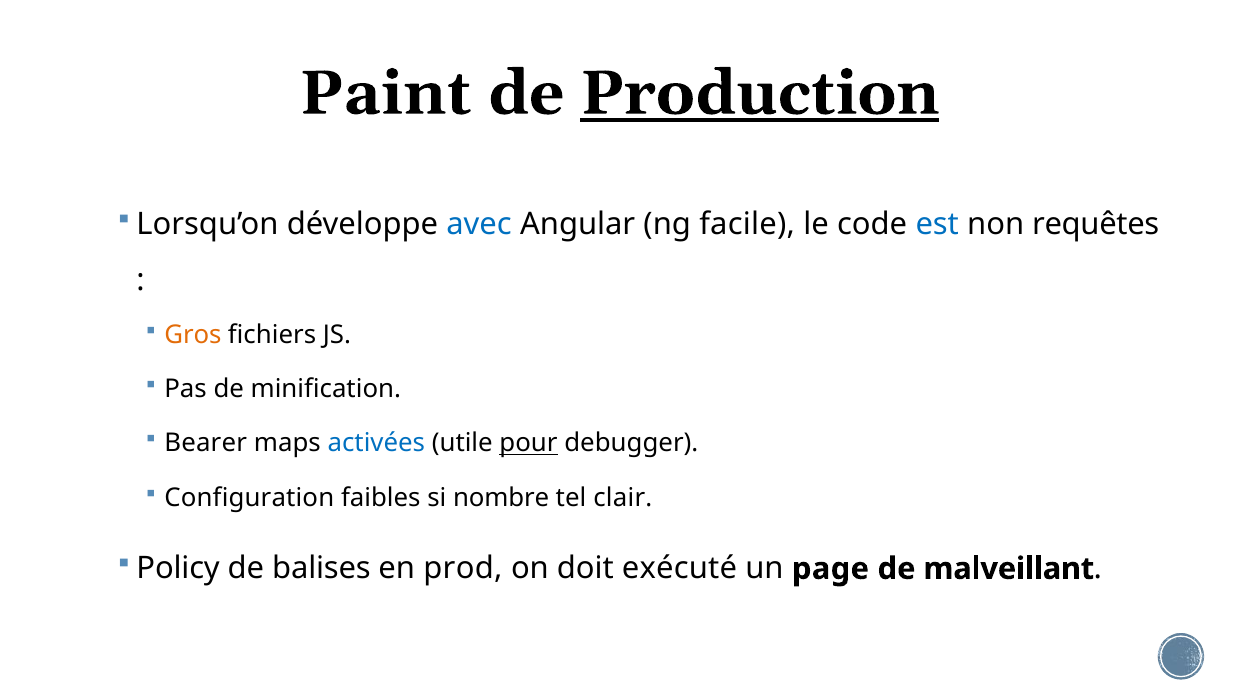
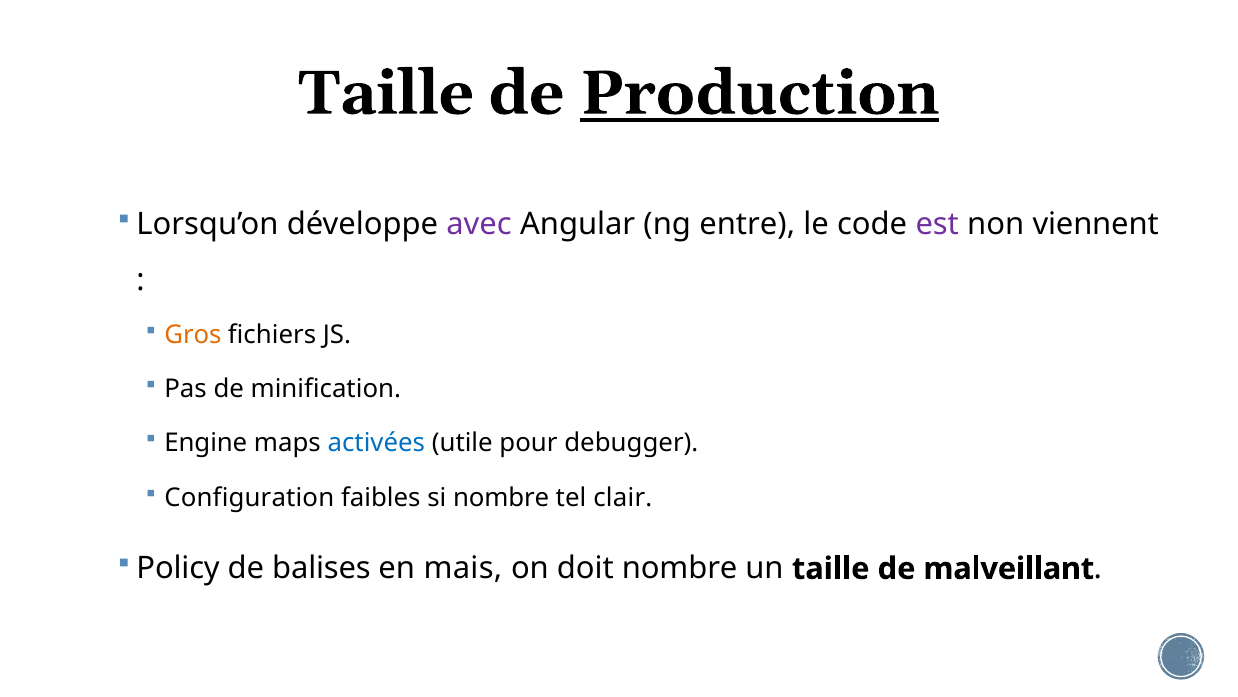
Paint: Paint -> Taille (386, 93)
avec colour: blue -> purple (479, 224)
facile: facile -> entre (747, 224)
est colour: blue -> purple (937, 224)
requêtes: requêtes -> viennent (1096, 224)
Bearer: Bearer -> Engine (206, 443)
pour underline: present -> none (529, 443)
prod: prod -> mais (463, 568)
doit exécuté: exécuté -> nombre (680, 568)
un page: page -> taille (831, 568)
